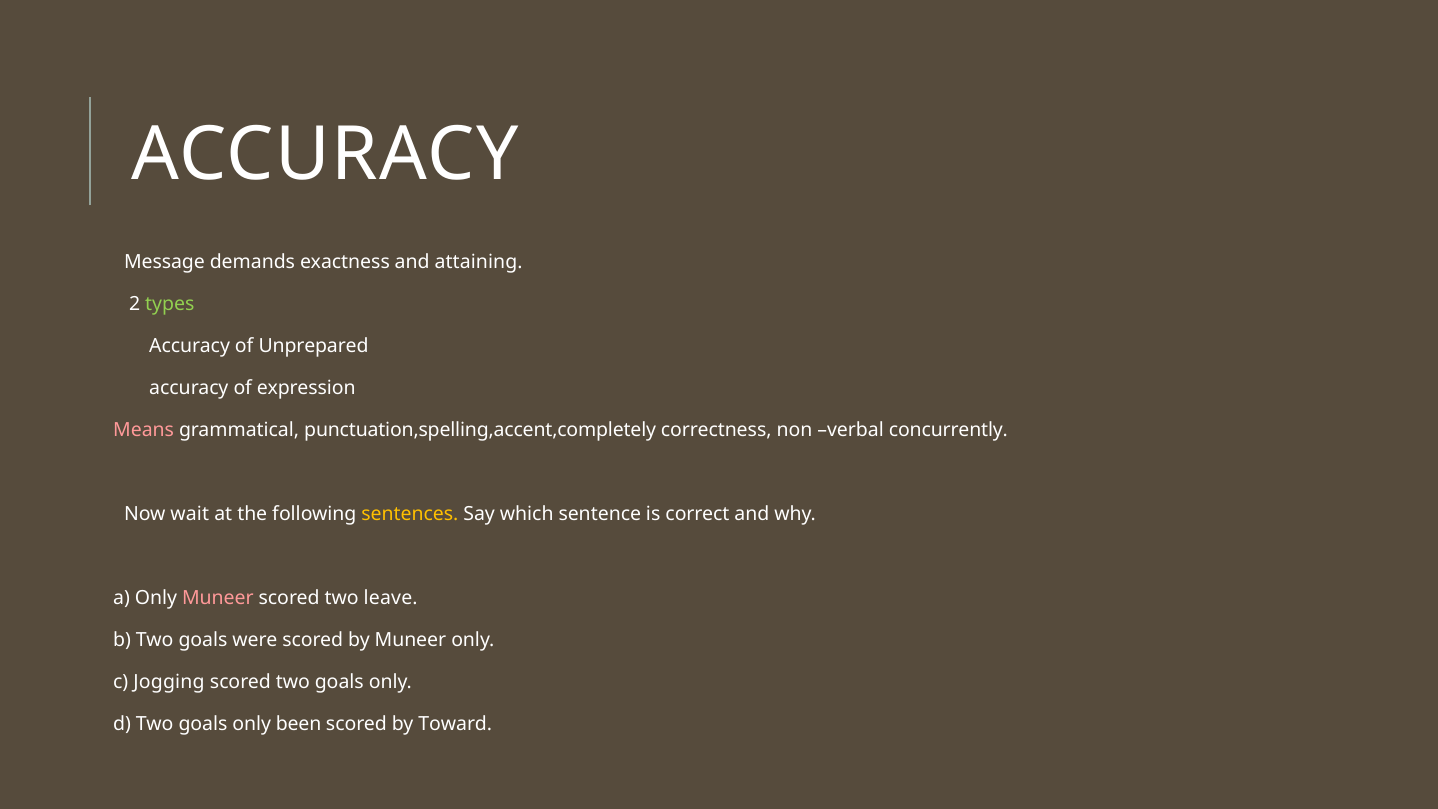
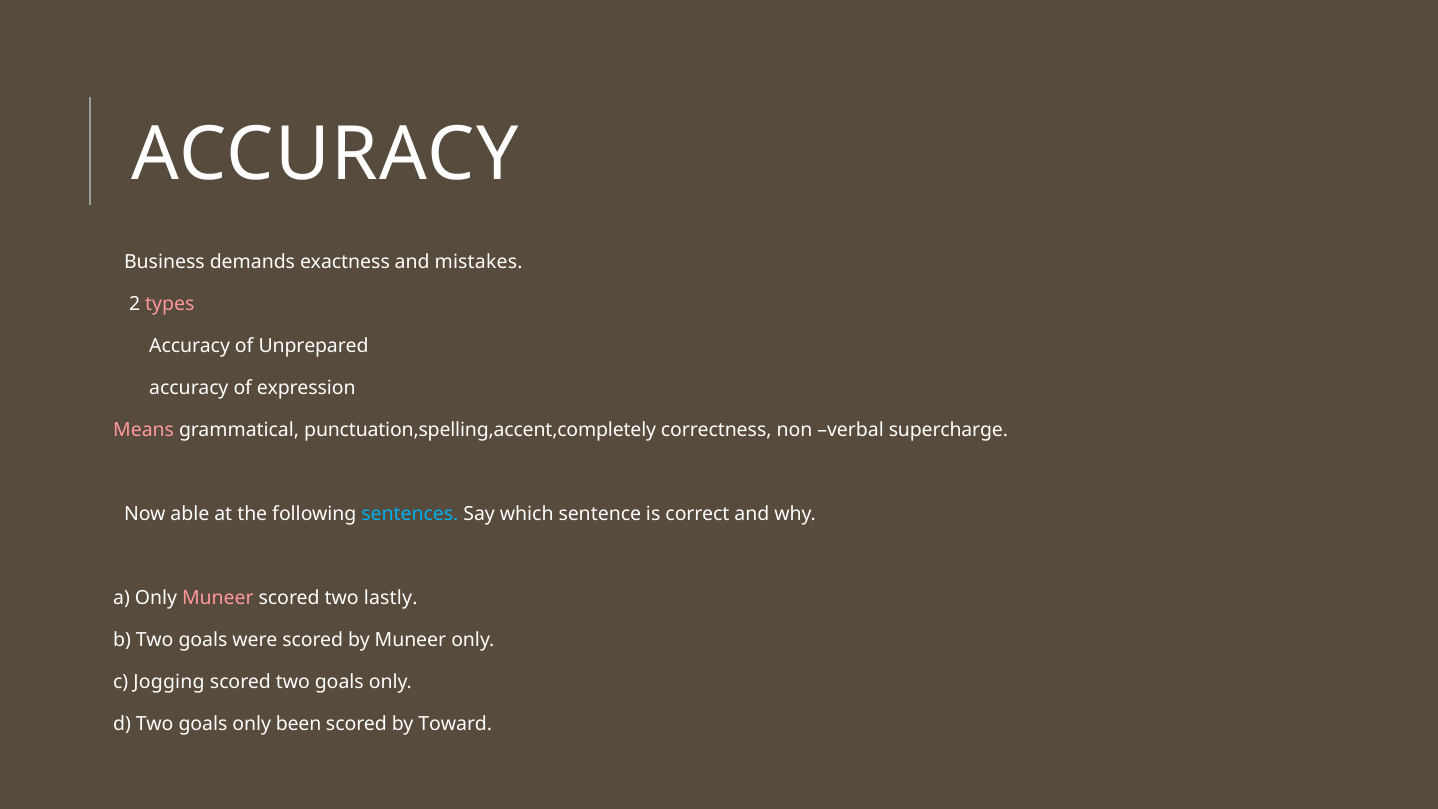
Message: Message -> Business (164, 262)
attaining: attaining -> mistakes (479, 262)
types colour: light green -> pink (170, 304)
concurrently: concurrently -> supercharge (948, 430)
wait: wait -> able (190, 514)
sentences colour: yellow -> light blue (410, 514)
leave: leave -> lastly (391, 598)
